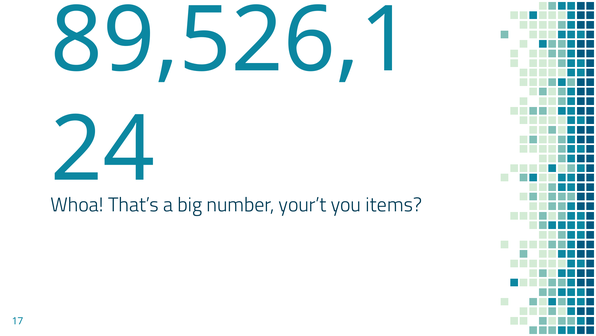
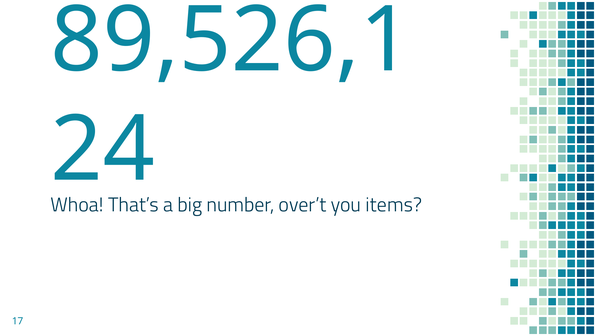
your’t: your’t -> over’t (303, 204)
